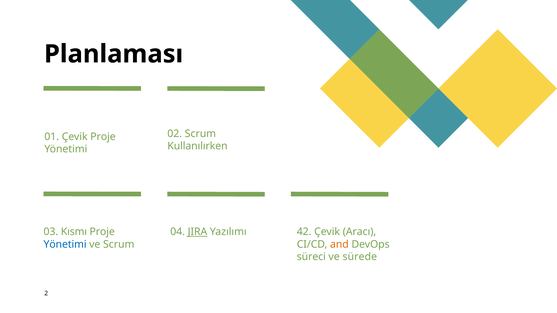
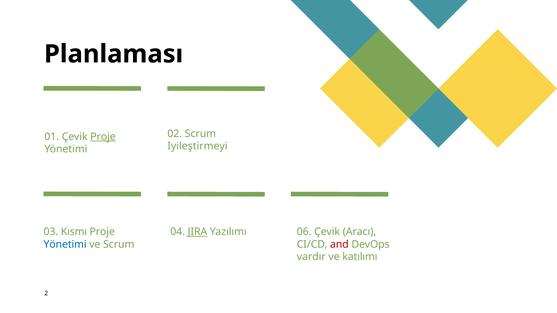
Proje underline: none -> present (103, 137)
Kullanılırken: Kullanılırken -> Iyileştirmeyi (197, 146)
42: 42 -> 06 (304, 232)
and colour: orange -> red (339, 245)
süreci: süreci -> vardır (311, 257)
sürede: sürede -> katılımı (360, 257)
